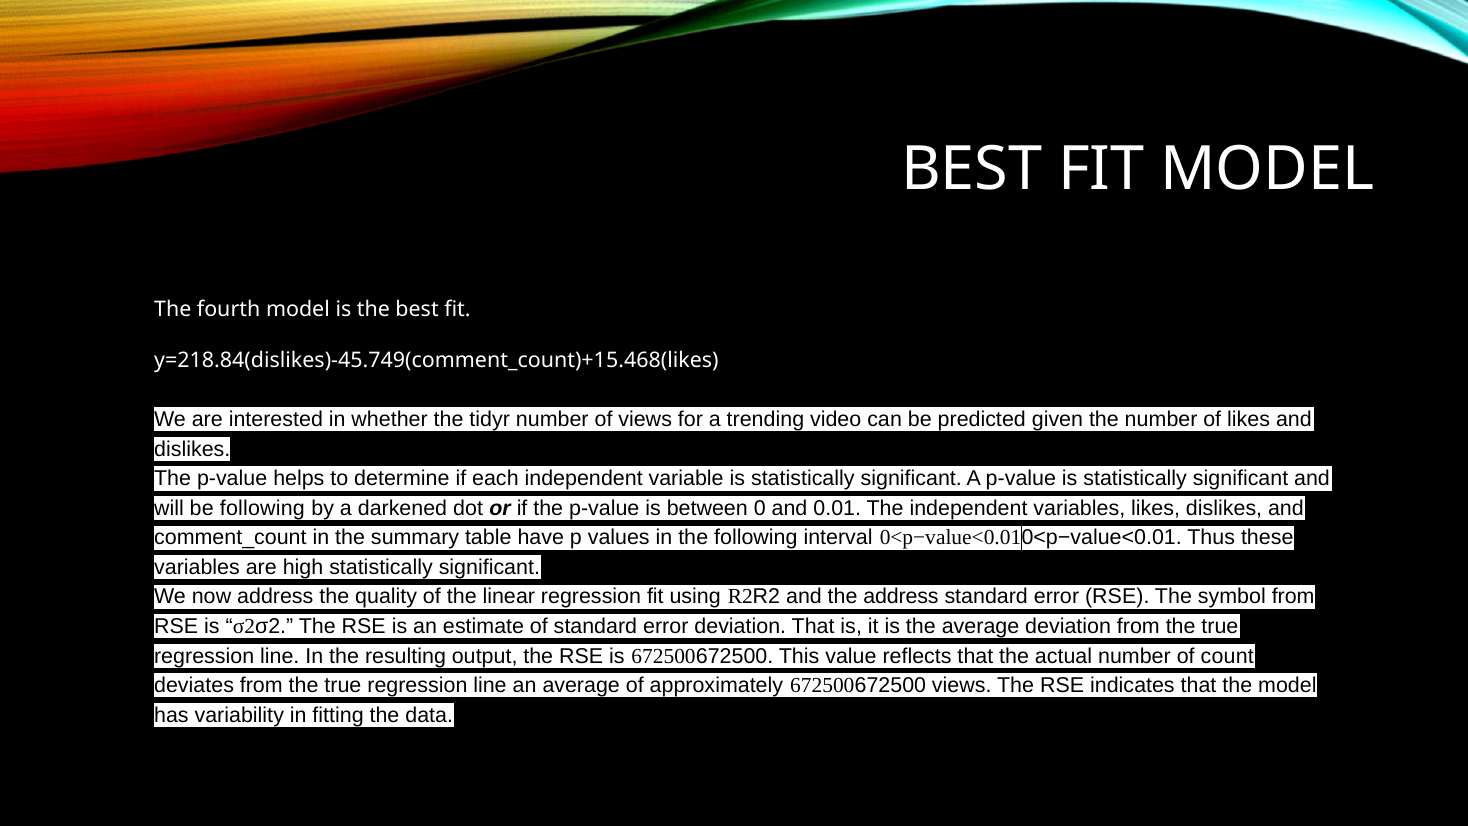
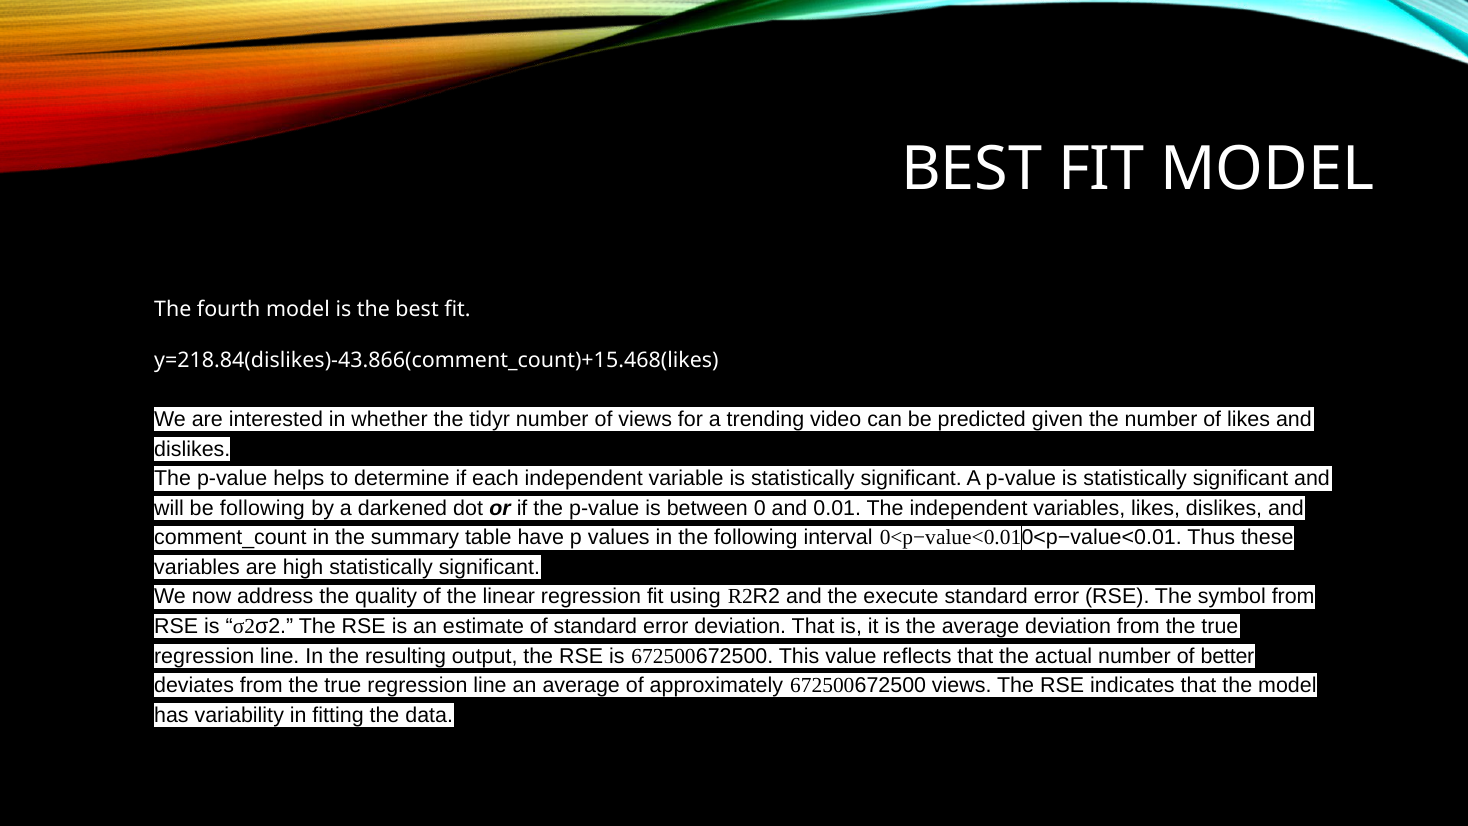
y=218.84(dislikes)-45.749(comment_count)+15.468(likes: y=218.84(dislikes)-45.749(comment_count)+15.468(likes -> y=218.84(dislikes)-43.866(comment_count)+15.468(likes (436, 361)
the address: address -> execute (901, 597)
count: count -> better (1227, 656)
